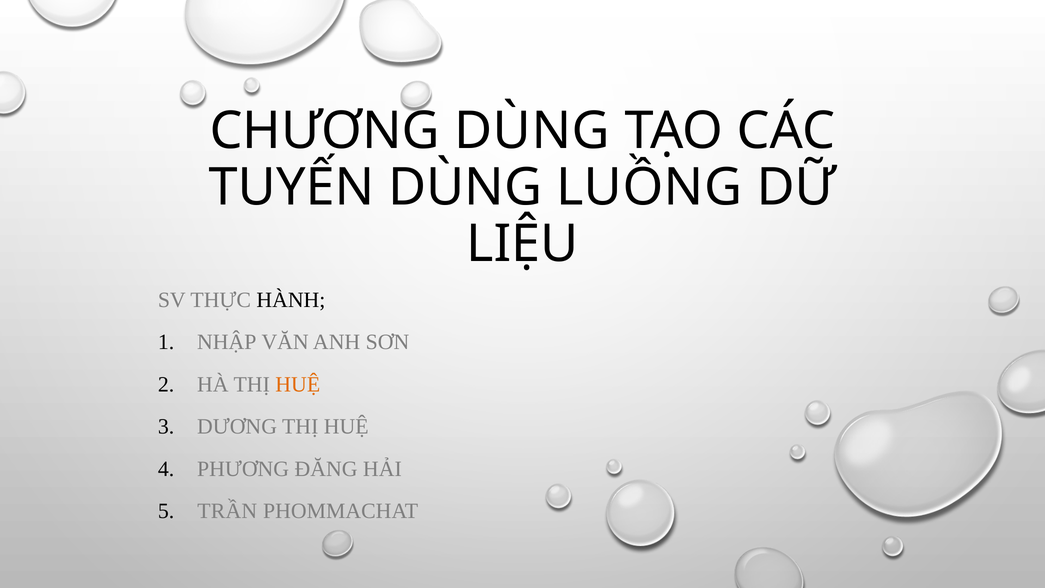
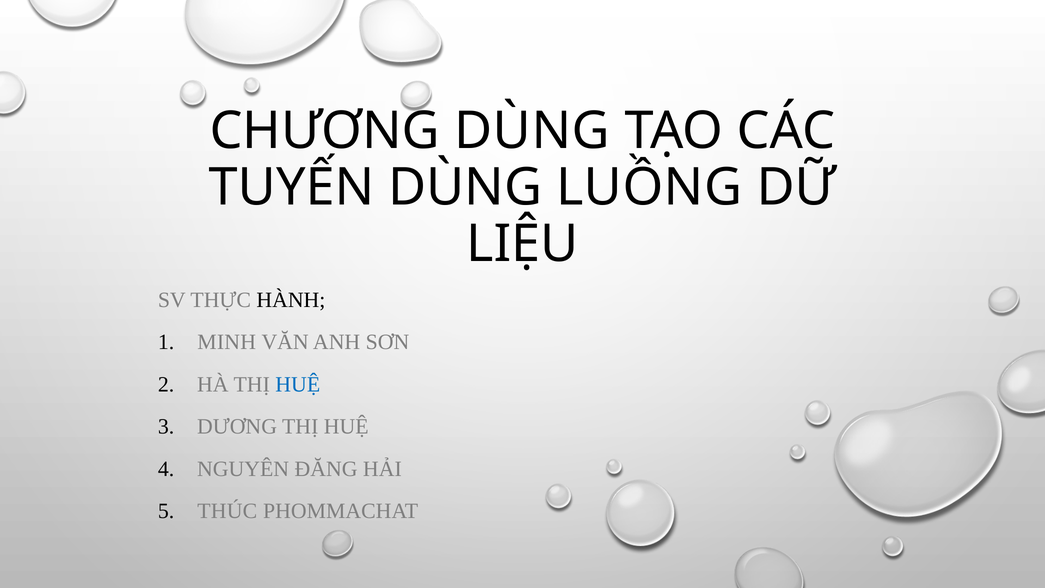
NHẬP: NHẬP -> MINH (227, 342)
HUỆ colour: orange -> blue (298, 384)
PHƯƠNG: PHƯƠNG -> NGUYÊN (243, 469)
TRẦN: TRẦN -> THÚC (227, 511)
